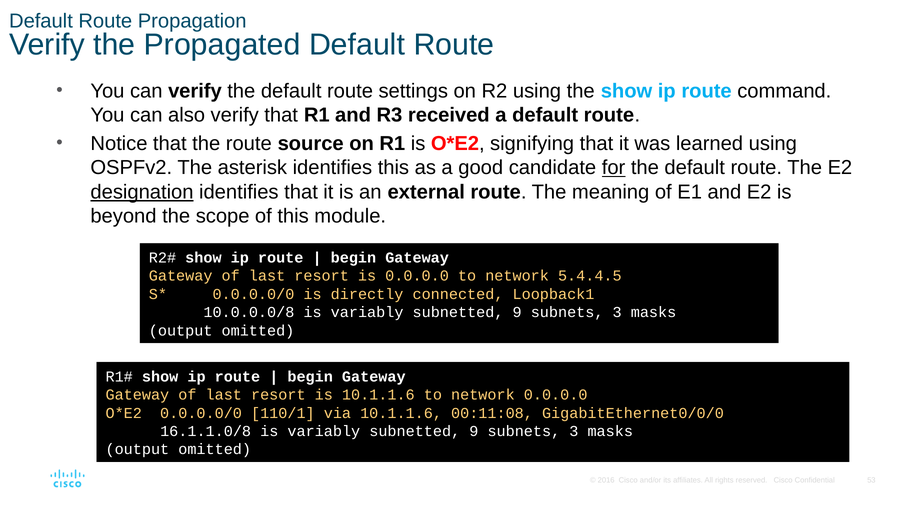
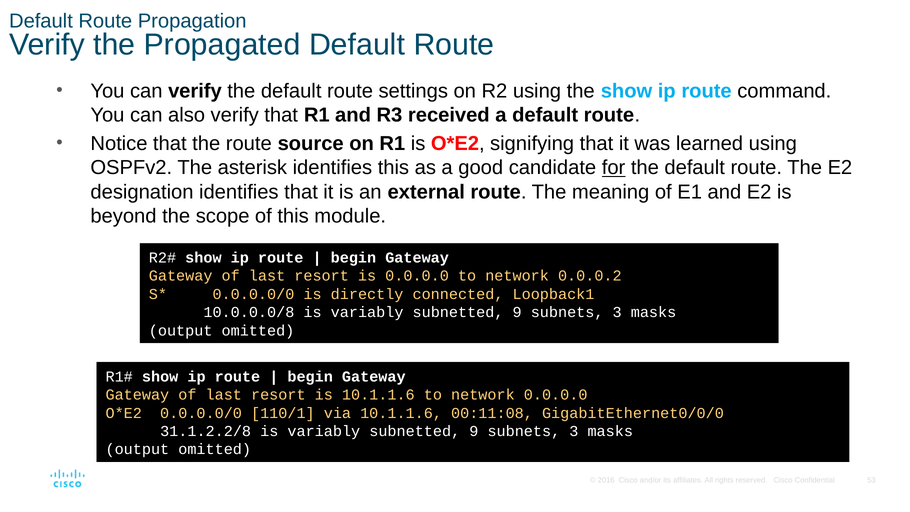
designation underline: present -> none (142, 192)
5.4.4.5: 5.4.4.5 -> 0.0.0.2 (590, 276)
16.1.1.0/8: 16.1.1.0/8 -> 31.1.2.2/8 (206, 431)
